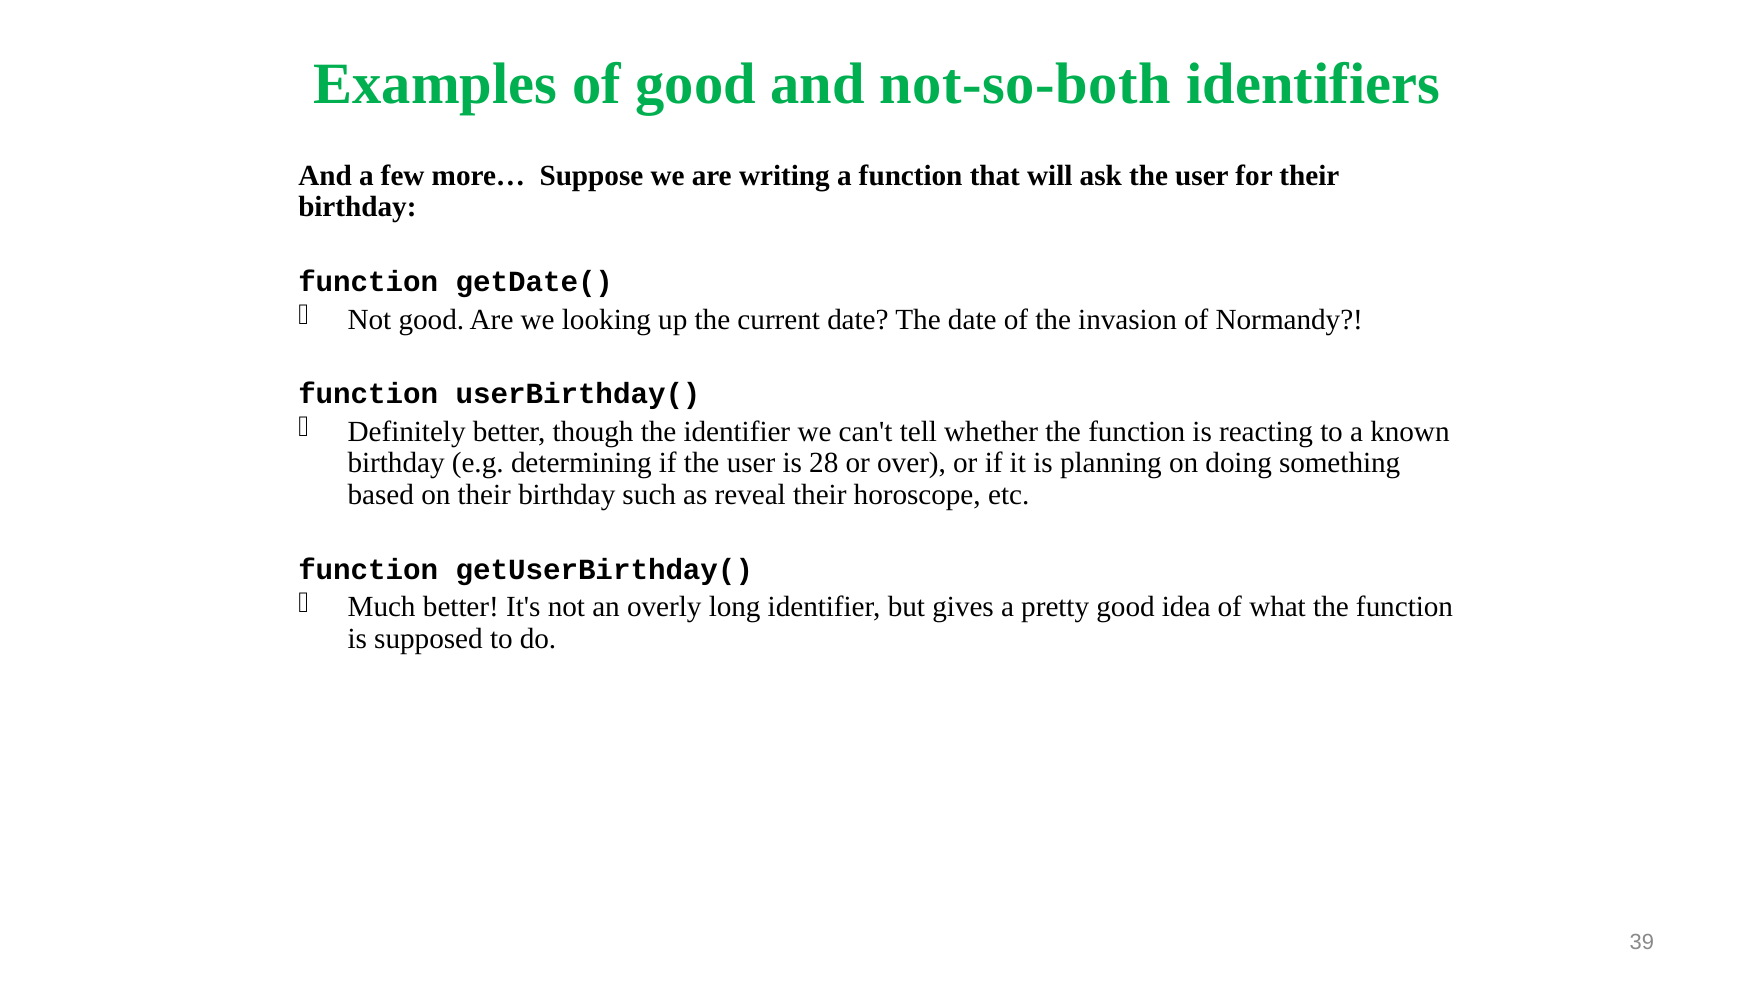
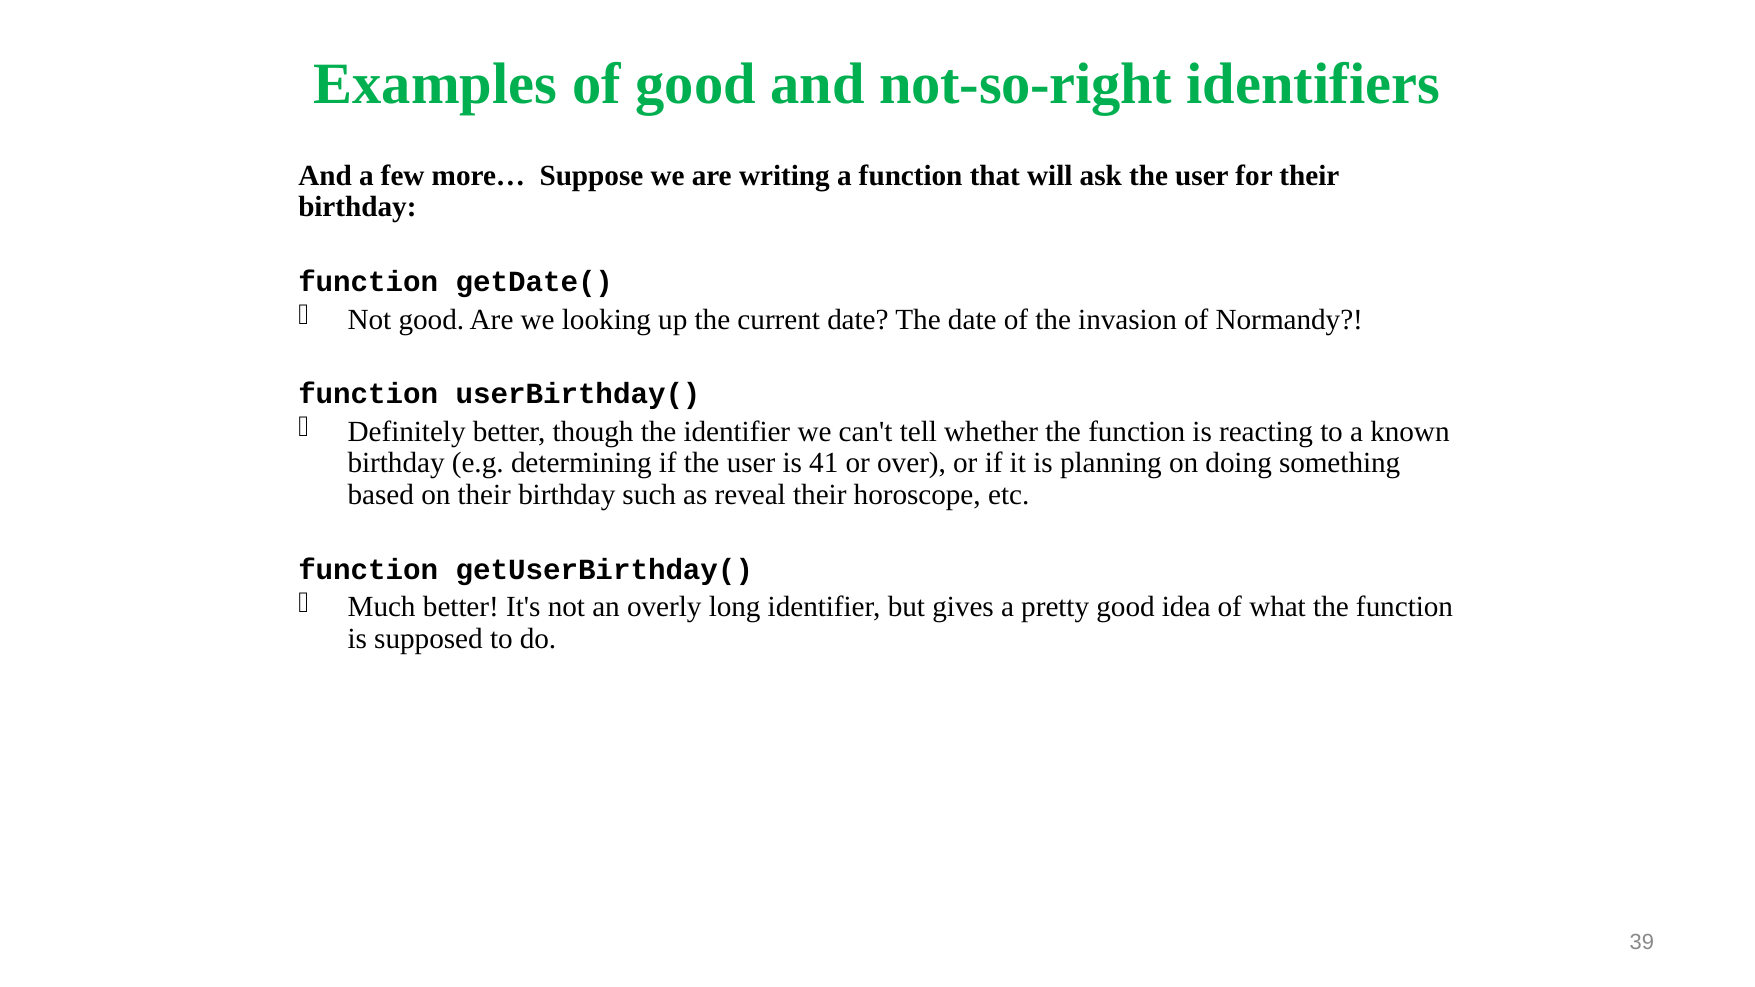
not-so-both: not-so-both -> not-so-right (1026, 84)
28: 28 -> 41 (824, 463)
